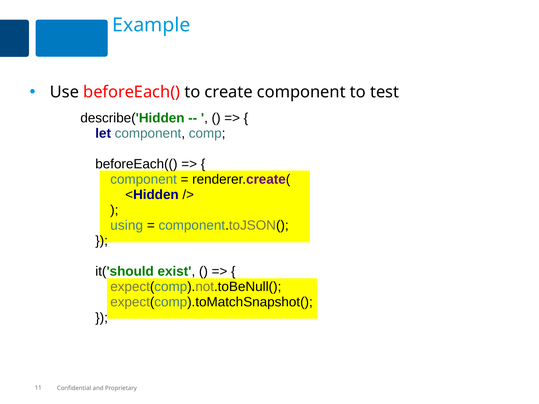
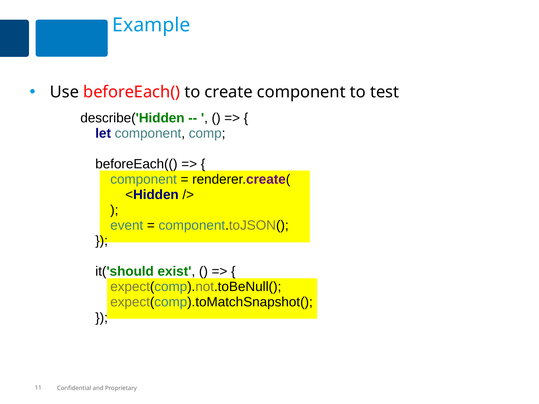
using: using -> event (127, 226)
